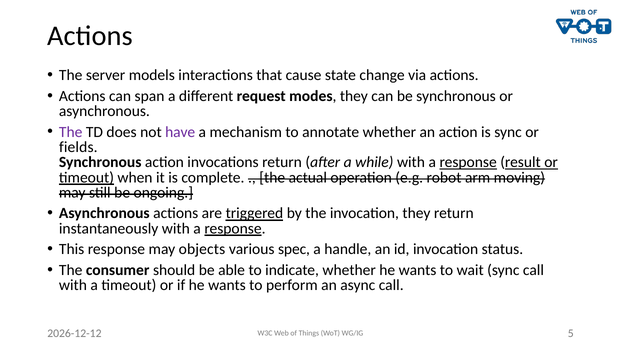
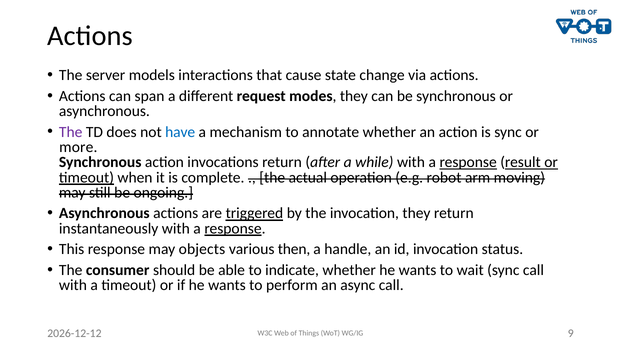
have colour: purple -> blue (180, 132)
fields: fields -> more (78, 147)
spec: spec -> then (294, 250)
5: 5 -> 9 (571, 334)
